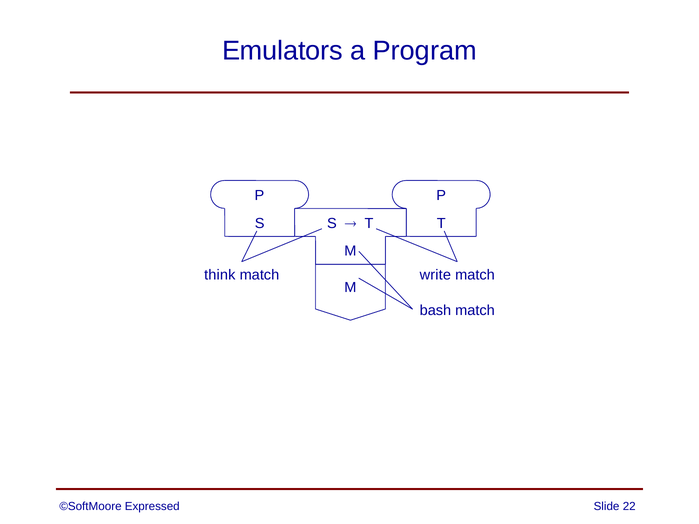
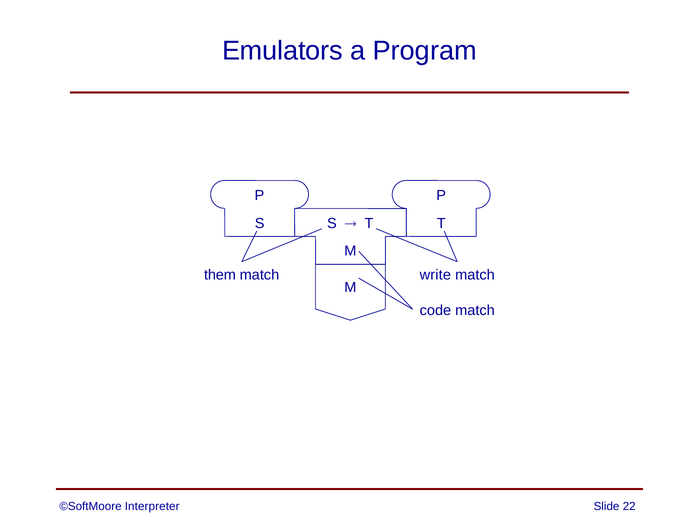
think: think -> them (220, 275)
bash: bash -> code (435, 310)
Expressed: Expressed -> Interpreter (152, 506)
